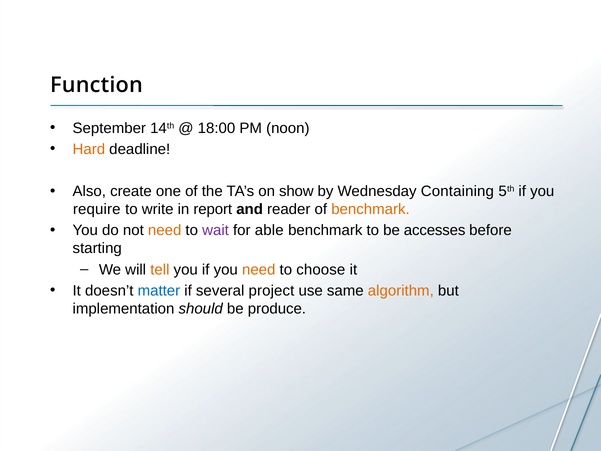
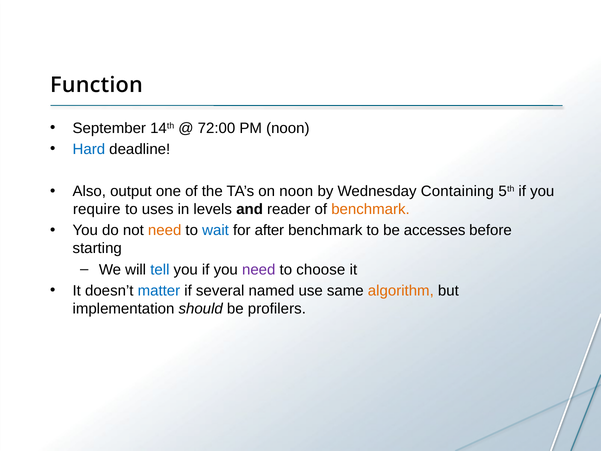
18:00: 18:00 -> 72:00 (217, 128)
Hard colour: orange -> blue (89, 149)
create: create -> output (131, 191)
on show: show -> noon (296, 191)
write: write -> uses (158, 209)
report: report -> levels (213, 209)
wait colour: purple -> blue (216, 230)
able: able -> after (269, 230)
tell colour: orange -> blue (160, 269)
need colour: orange -> purple (259, 269)
project: project -> named (272, 290)
produce: produce -> profilers (277, 308)
